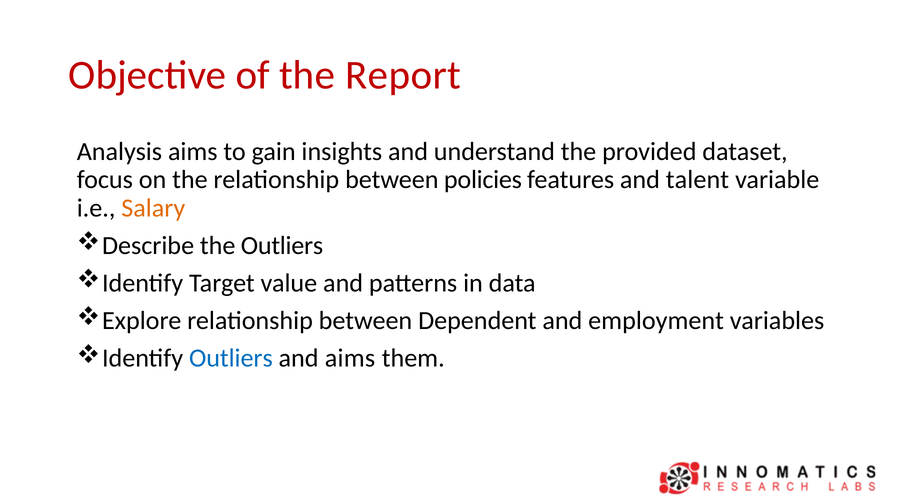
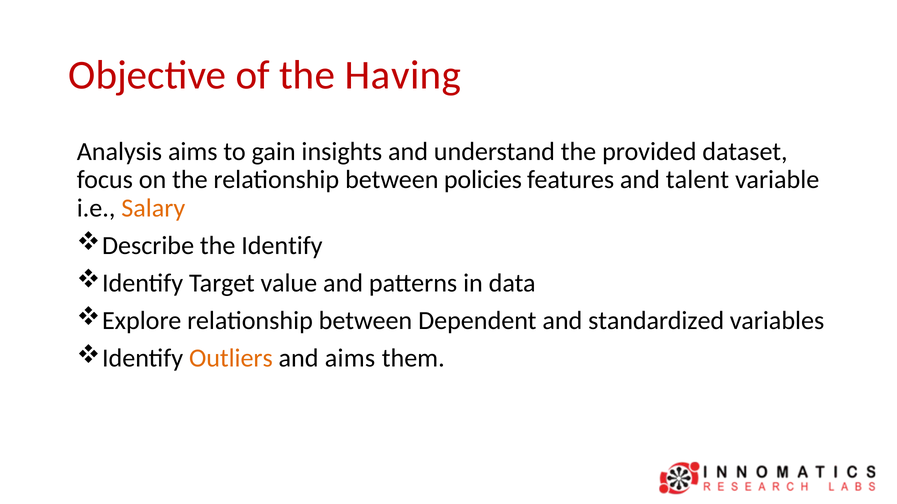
Report: Report -> Having (403, 75)
the Outliers: Outliers -> Identify (282, 246)
employment: employment -> standardized (656, 321)
Outliers colour: blue -> orange (231, 359)
